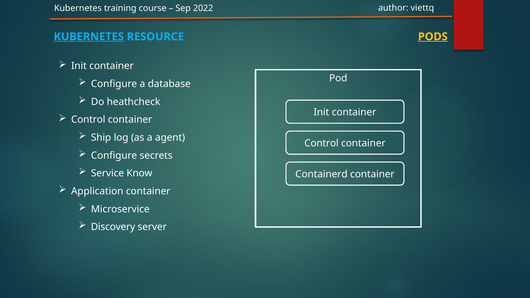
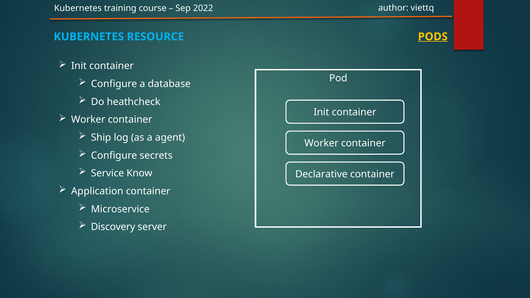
KUBERNETES underline: present -> none (89, 37)
Control: Control -> Worker (88, 120)
Control: Control -> Worker (321, 143)
Containerd: Containerd -> Declarative (321, 174)
